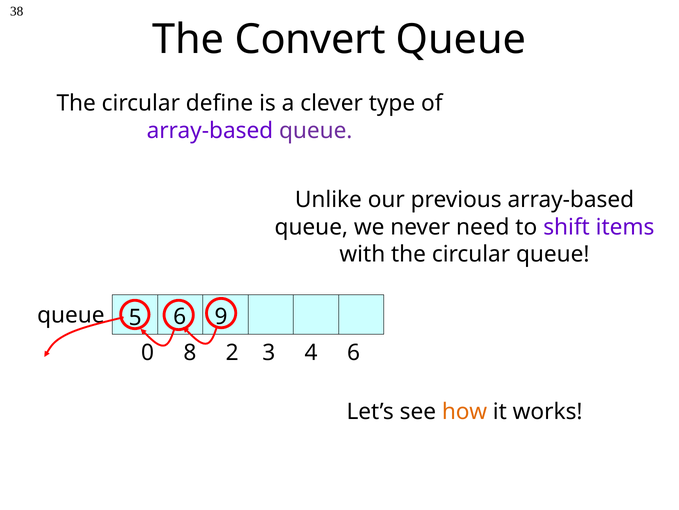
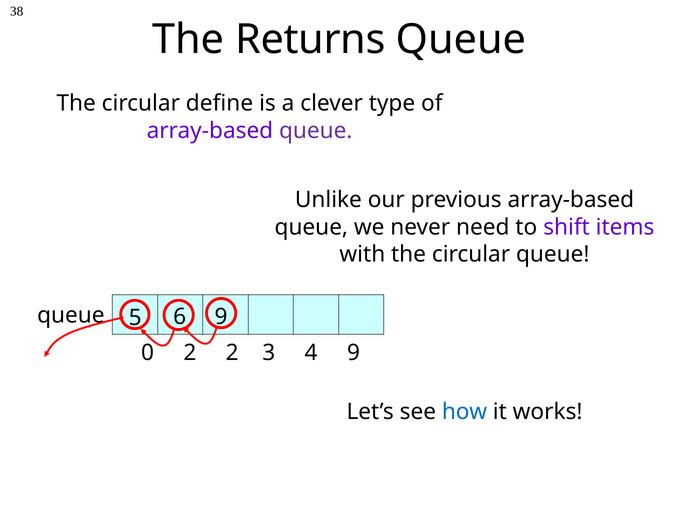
Convert: Convert -> Returns (310, 40)
0 8: 8 -> 2 (190, 352)
4 6: 6 -> 9 (354, 352)
how colour: orange -> blue (465, 411)
